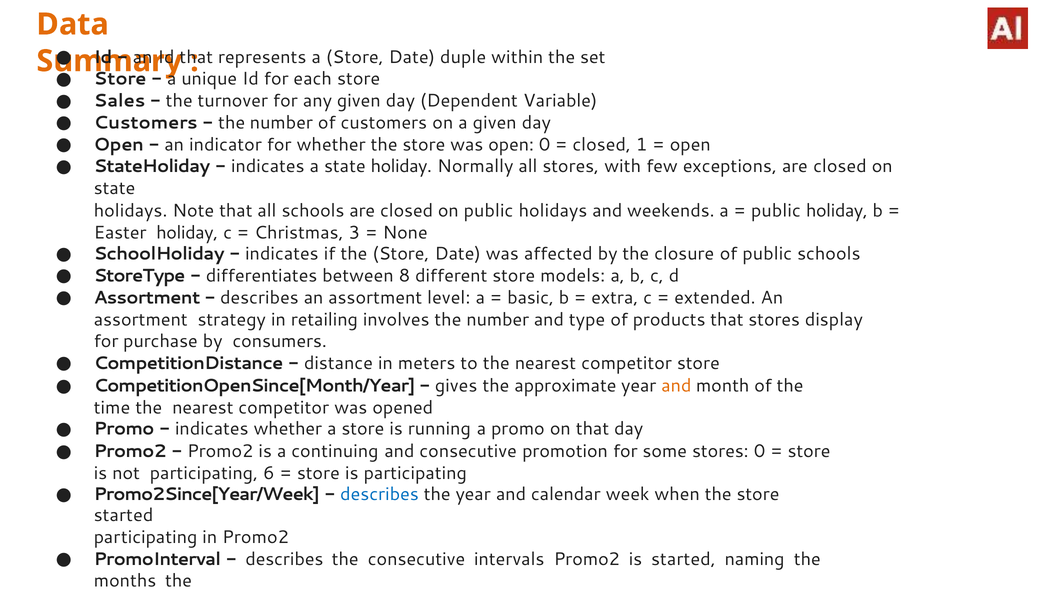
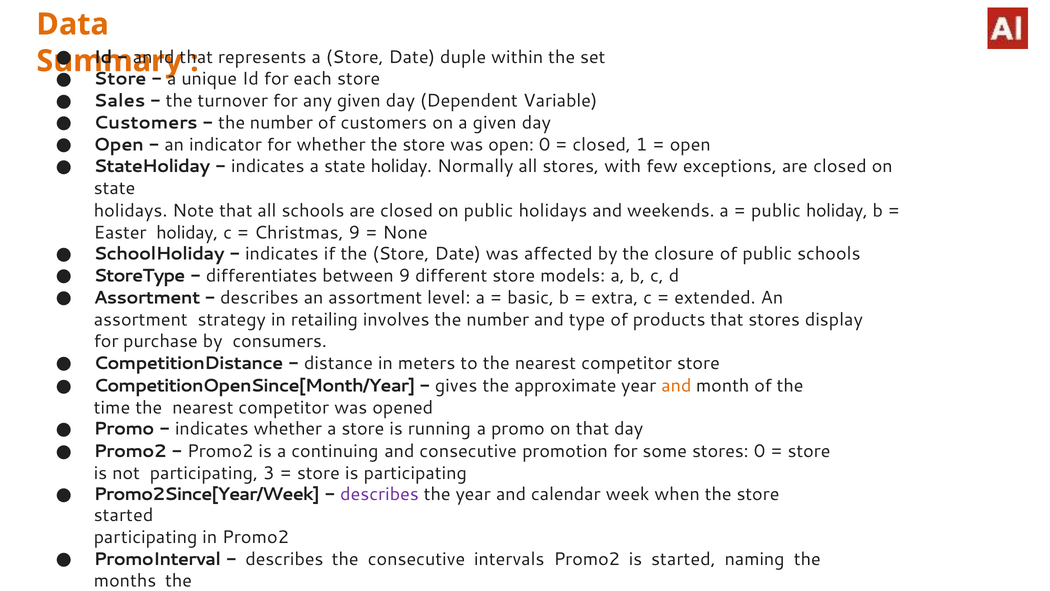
Christmas 3: 3 -> 9 (354, 233)
between 8: 8 -> 9 (404, 276)
6: 6 -> 3 (269, 474)
describes colour: blue -> purple (379, 495)
